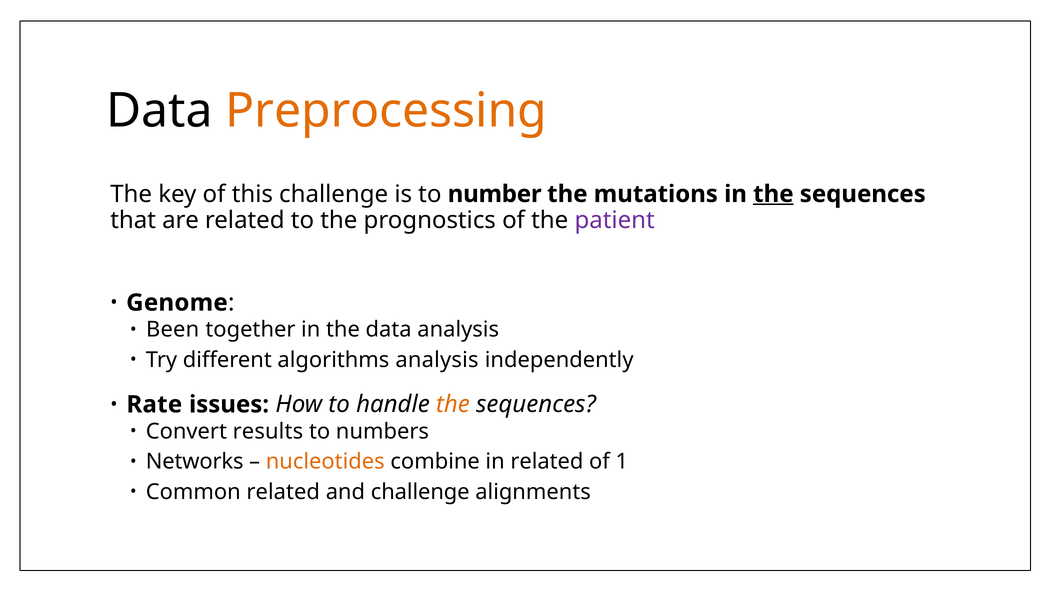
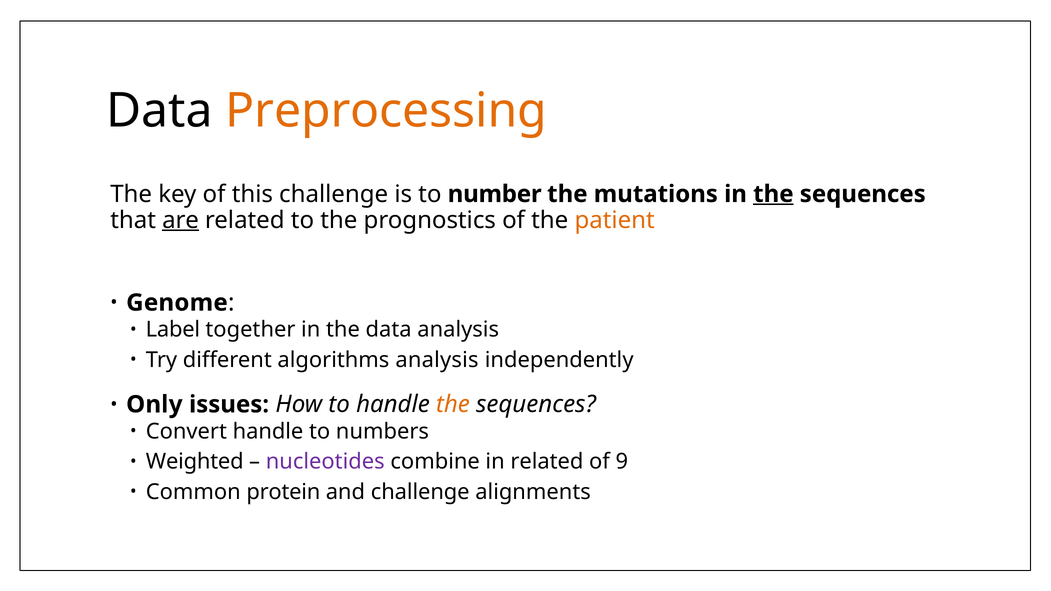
are underline: none -> present (181, 220)
patient colour: purple -> orange (615, 220)
Been: Been -> Label (173, 330)
Rate: Rate -> Only (154, 405)
Convert results: results -> handle (268, 432)
Networks: Networks -> Weighted (195, 462)
nucleotides colour: orange -> purple (325, 462)
1: 1 -> 9 (622, 462)
Common related: related -> protein (283, 492)
